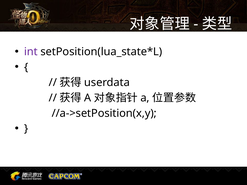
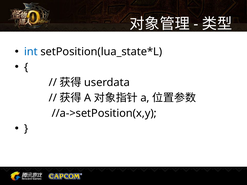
int colour: purple -> blue (31, 52)
